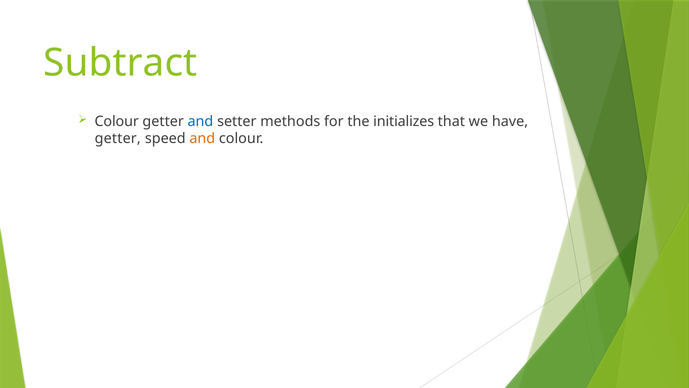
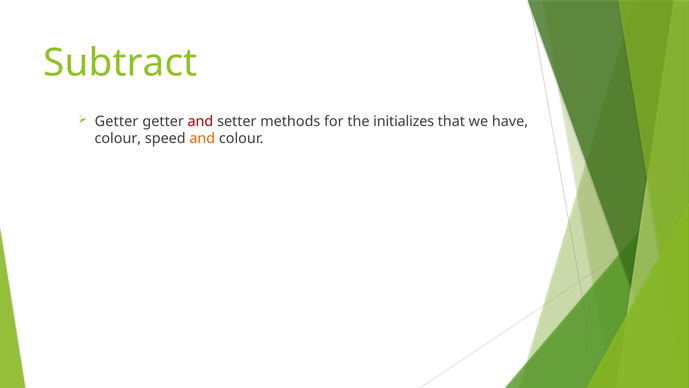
Colour: Colour -> Getter (117, 121)
and colour: blue -> red (200, 121)
getter: getter -> colour (118, 139)
